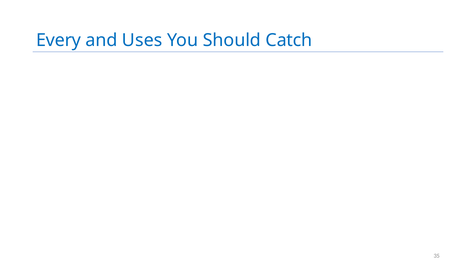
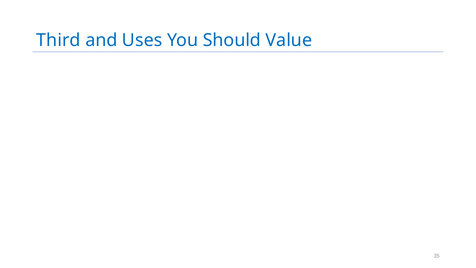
Every: Every -> Third (58, 40)
Catch: Catch -> Value (289, 40)
